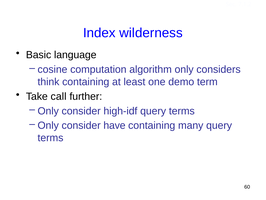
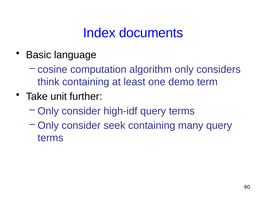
wilderness: wilderness -> documents (151, 33)
call: call -> unit (59, 96)
have: have -> seek (114, 125)
